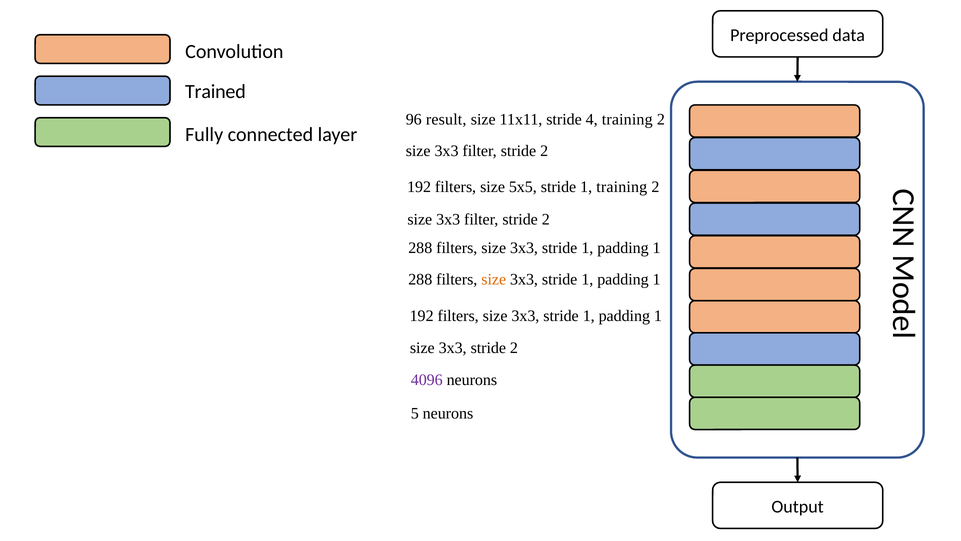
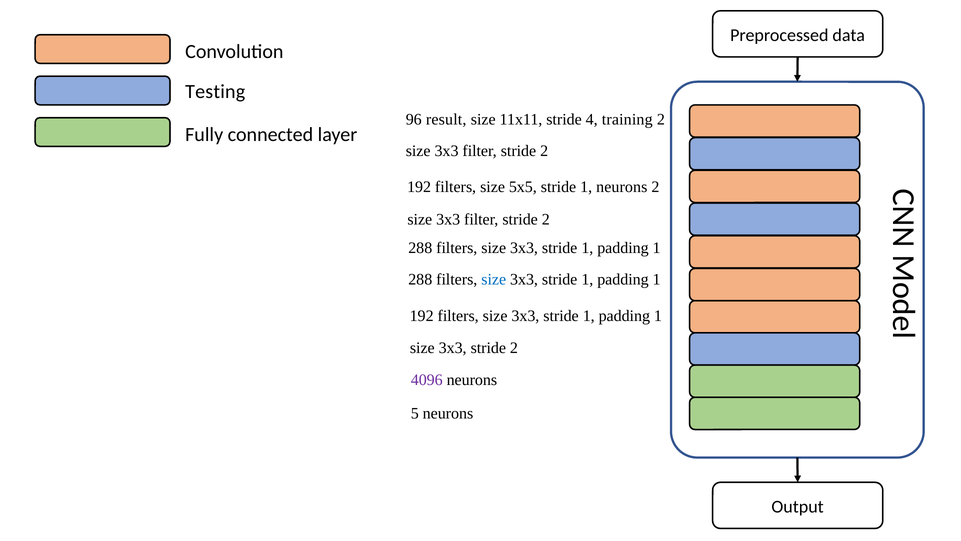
Trained: Trained -> Testing (215, 91)
1 training: training -> neurons (622, 187)
size colour: orange -> blue (494, 279)
